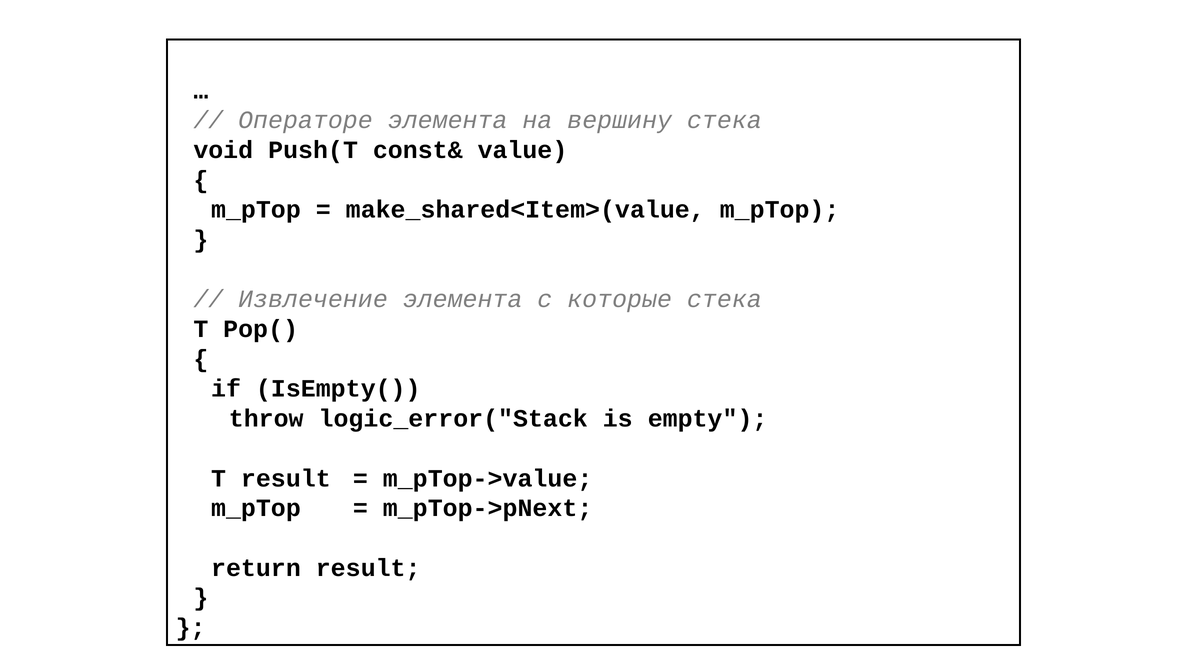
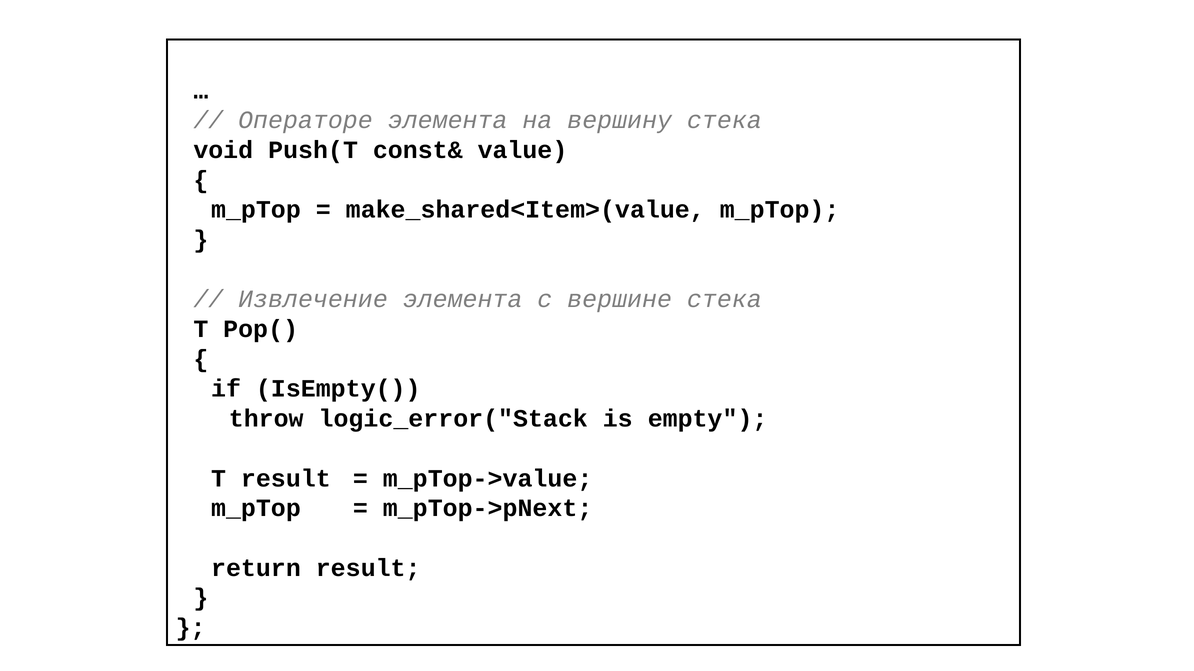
которые: которые -> вершине (620, 300)
